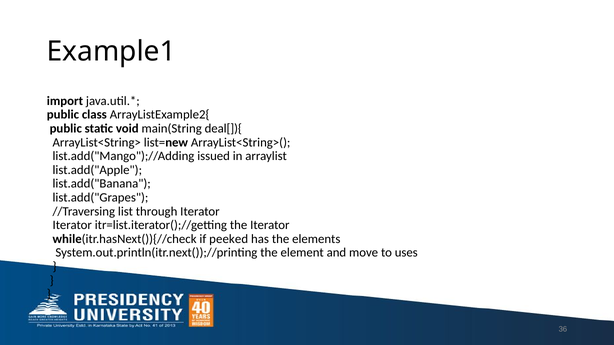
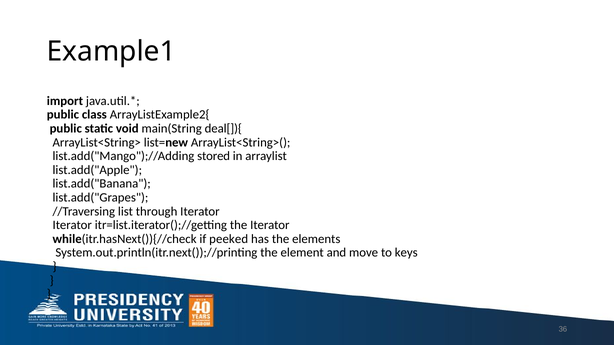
issued: issued -> stored (214, 156)
uses: uses -> keys (406, 253)
